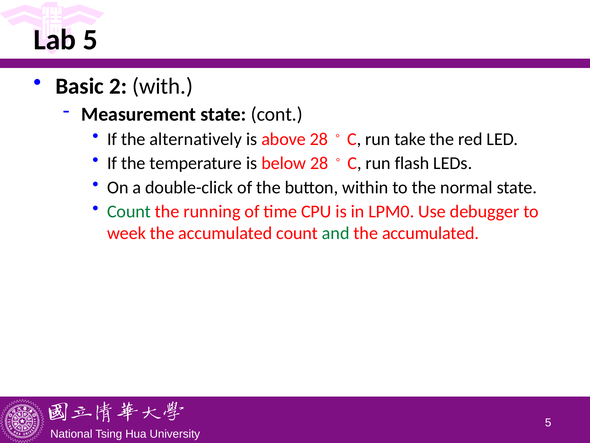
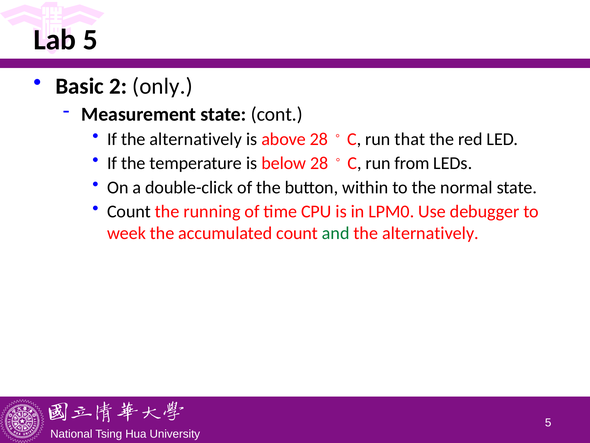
with: with -> only (162, 86)
take: take -> that (410, 139)
flash: flash -> from (412, 163)
Count colour: green -> black (129, 211)
accumulated: accumulated -> alternatively (430, 233)
